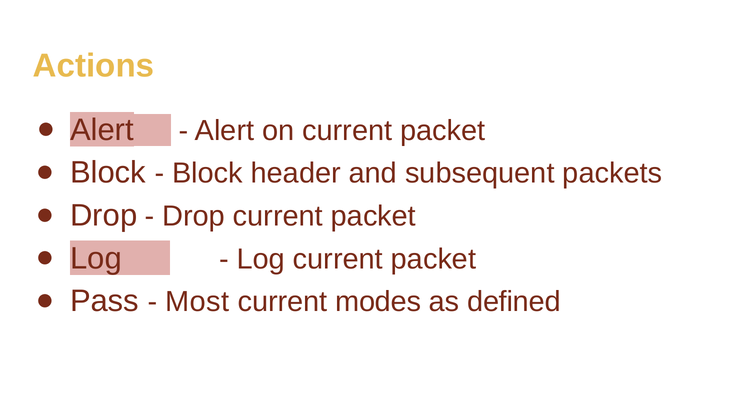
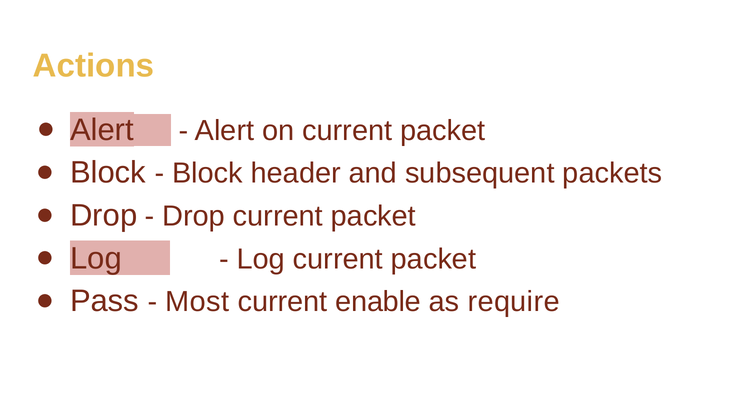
modes: modes -> enable (378, 302)
defined: defined -> require (514, 302)
